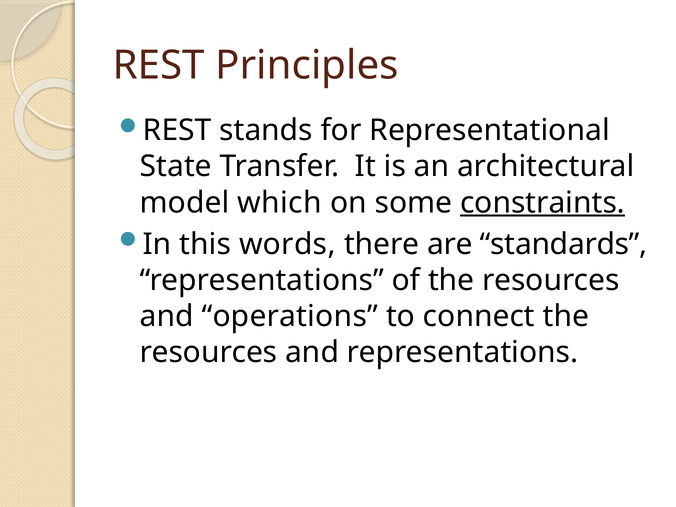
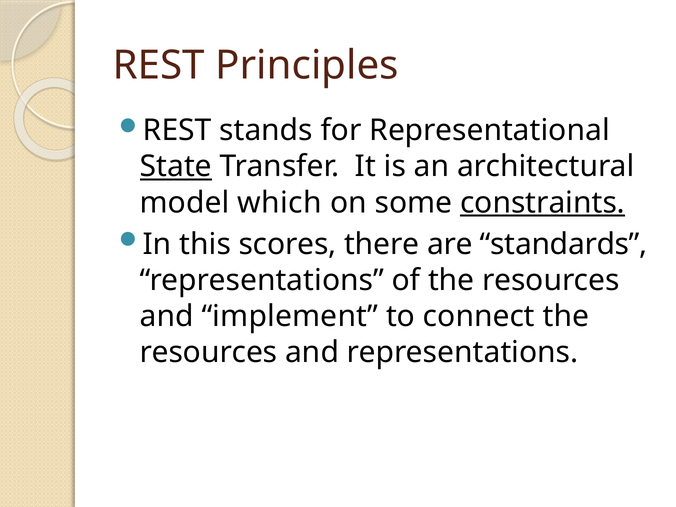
State underline: none -> present (176, 167)
words: words -> scores (288, 244)
operations: operations -> implement (290, 316)
